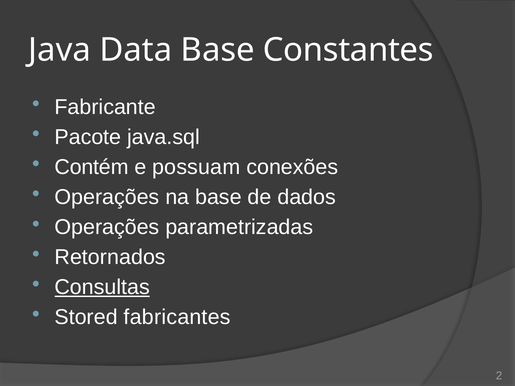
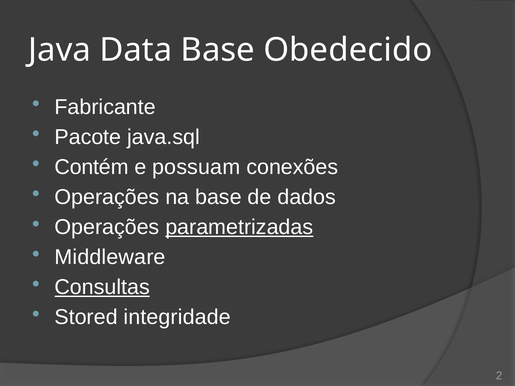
Constantes: Constantes -> Obedecido (348, 50)
parametrizadas underline: none -> present (239, 227)
Retornados: Retornados -> Middleware (110, 257)
fabricantes: fabricantes -> integridade (177, 317)
